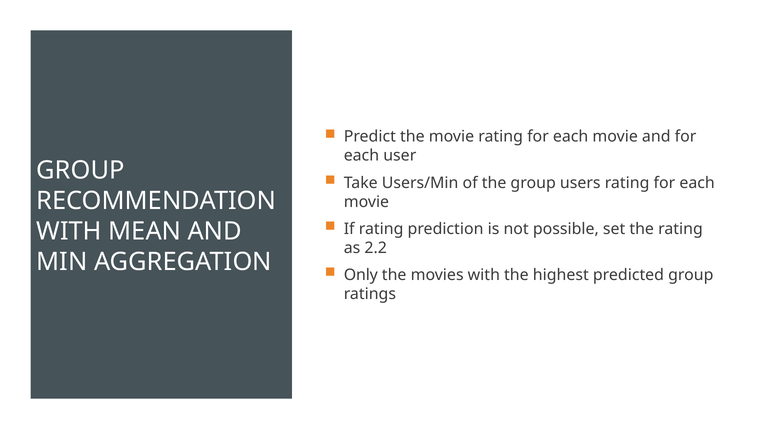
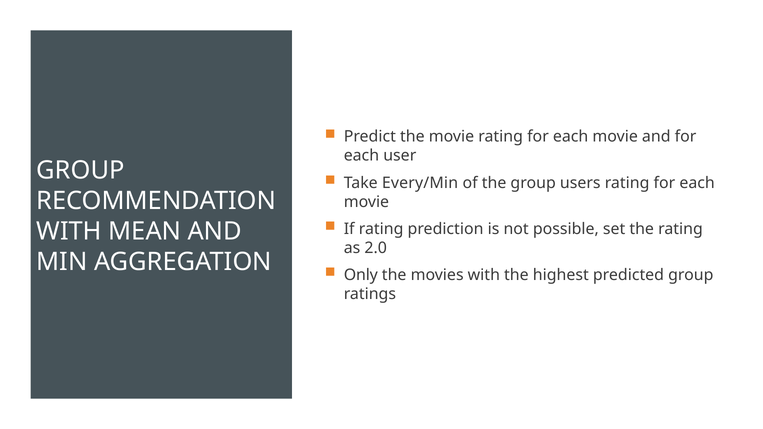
Users/Min: Users/Min -> Every/Min (420, 183)
2.2: 2.2 -> 2.0 (376, 248)
